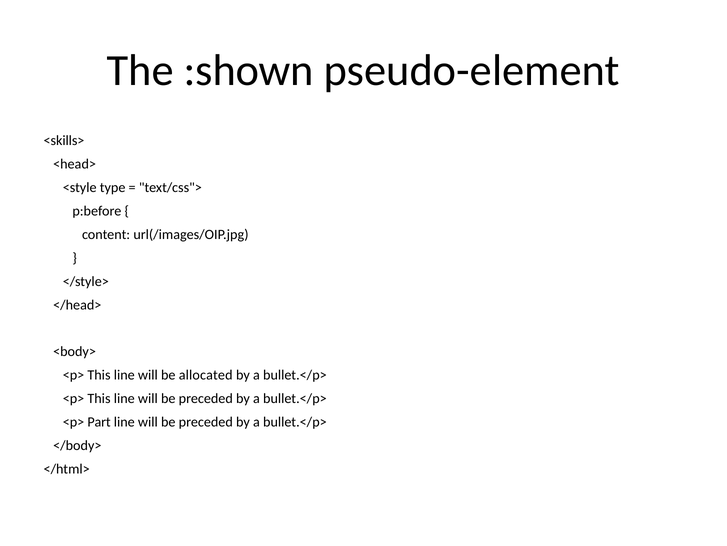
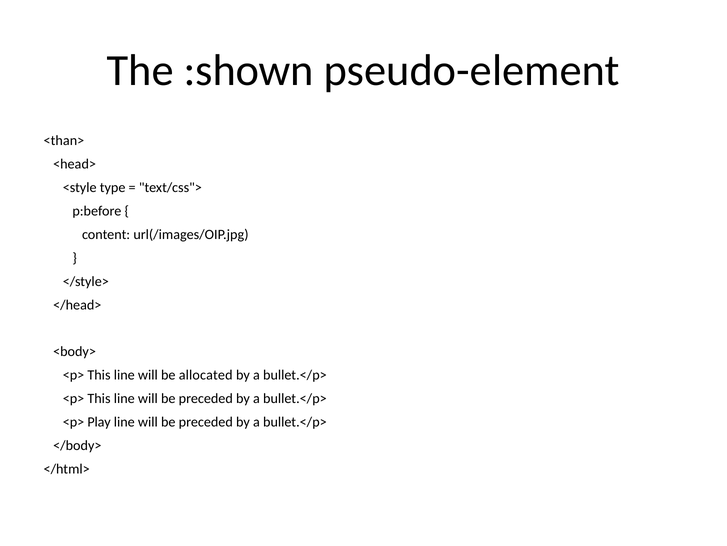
<skills>: <skills> -> <than> (64, 140)
Part: Part -> Play (99, 422)
